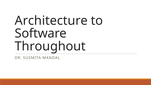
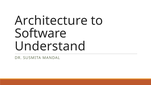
Throughout: Throughout -> Understand (50, 46)
